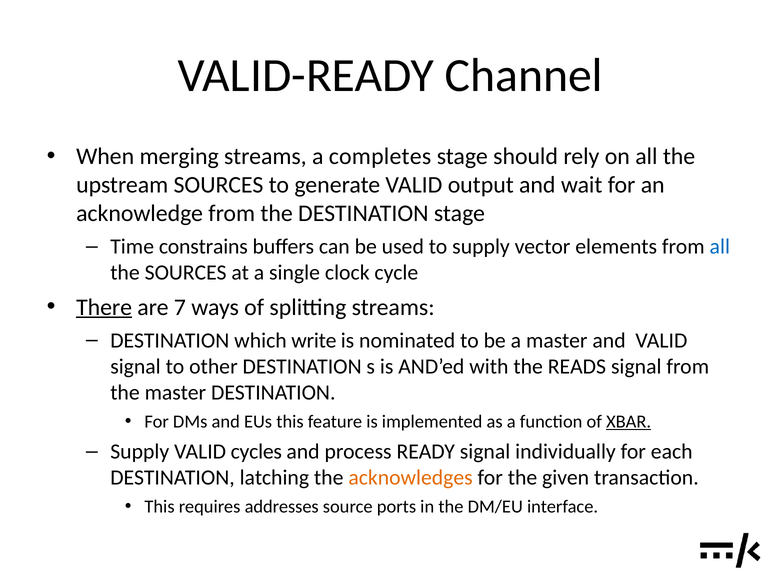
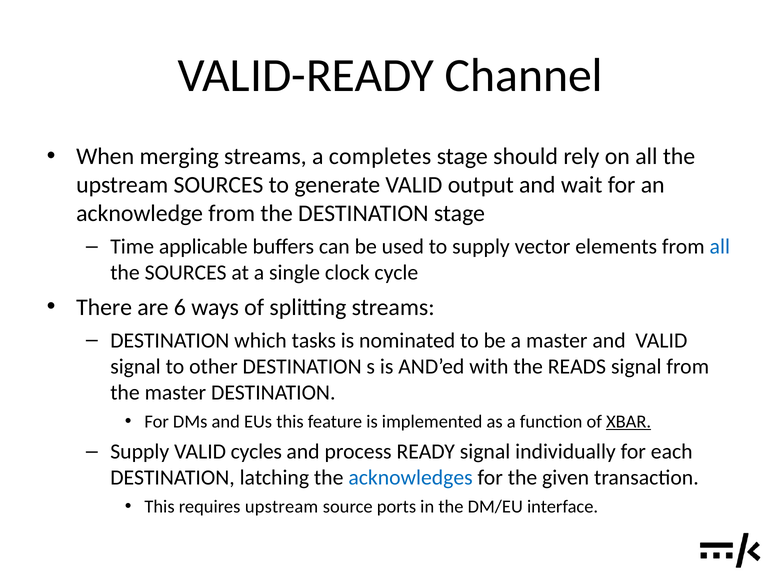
constrains: constrains -> applicable (203, 247)
There underline: present -> none (104, 308)
7: 7 -> 6 (180, 308)
write: write -> tasks (314, 341)
acknowledges colour: orange -> blue (411, 478)
requires addresses: addresses -> upstream (282, 507)
